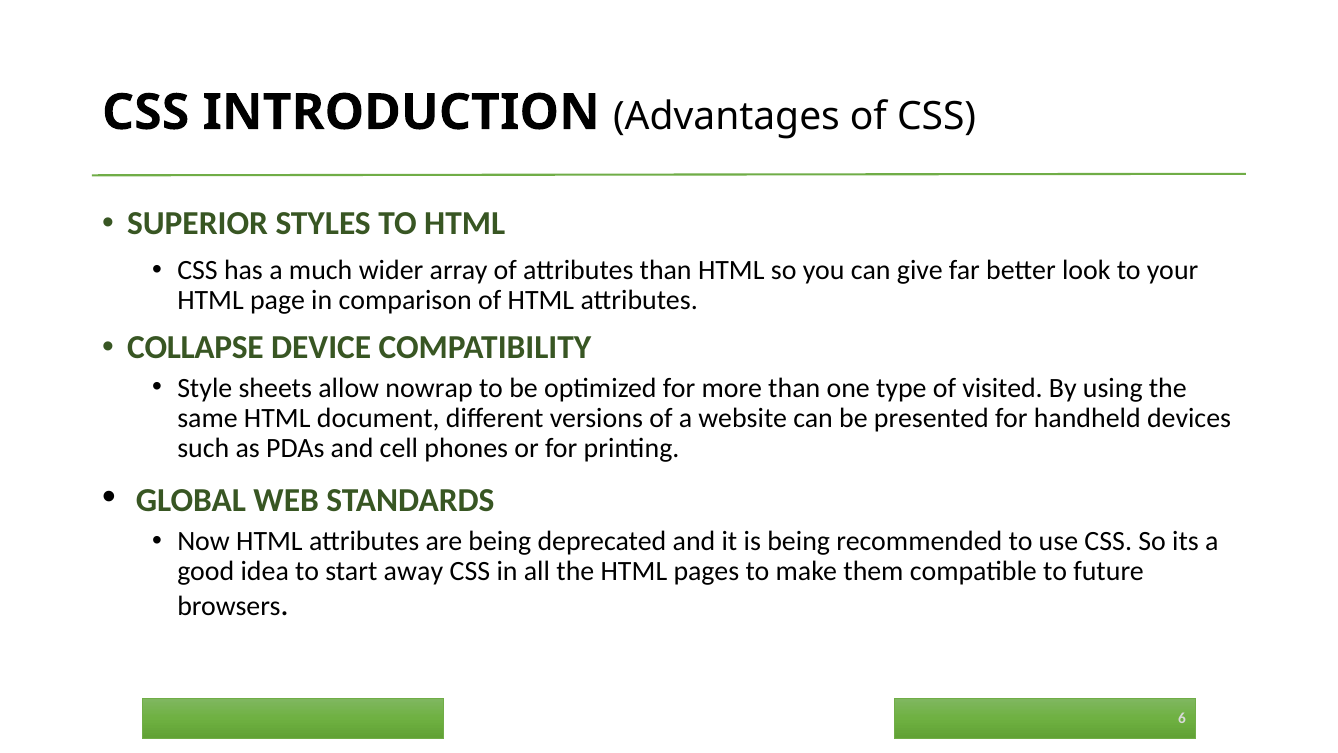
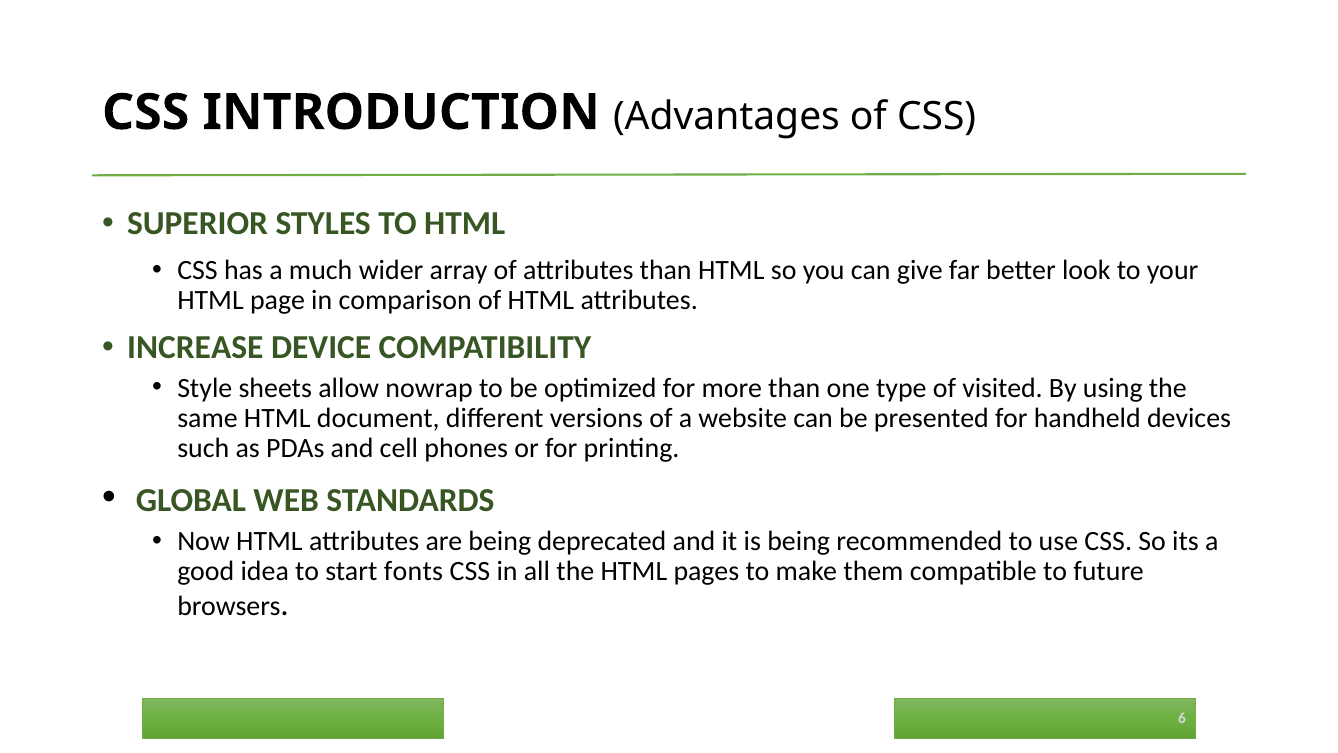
COLLAPSE: COLLAPSE -> INCREASE (195, 348)
away: away -> fonts (413, 571)
